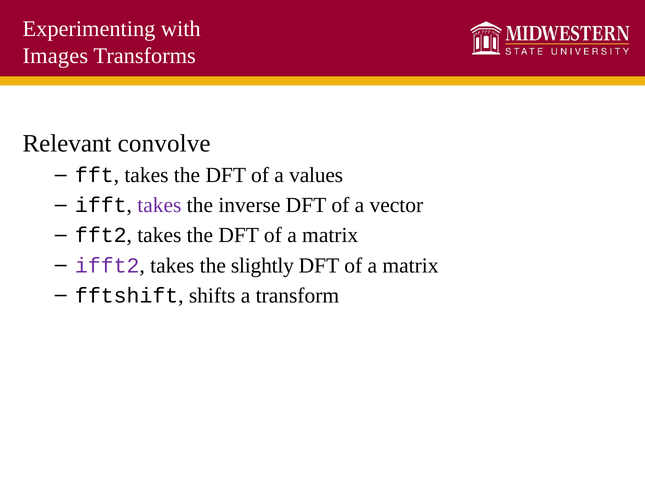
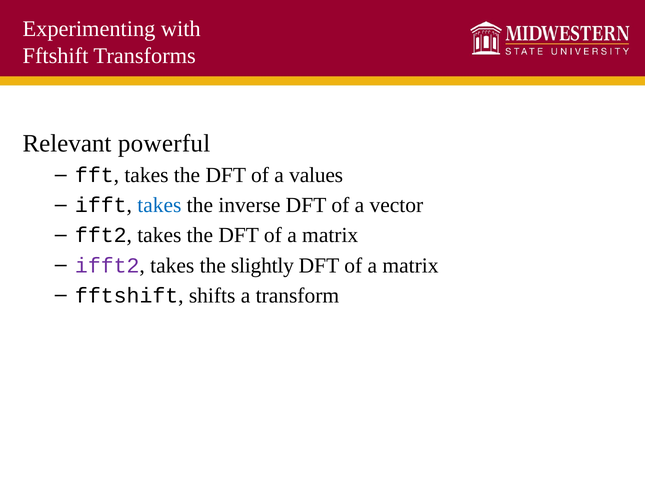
Images: Images -> Fftshift (55, 56)
convolve: convolve -> powerful (164, 144)
takes colour: purple -> blue (159, 206)
